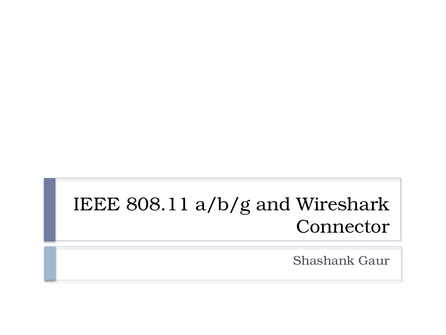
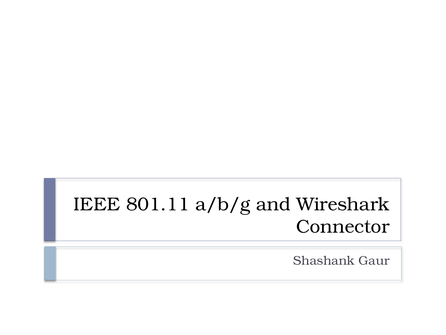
808.11: 808.11 -> 801.11 (158, 204)
